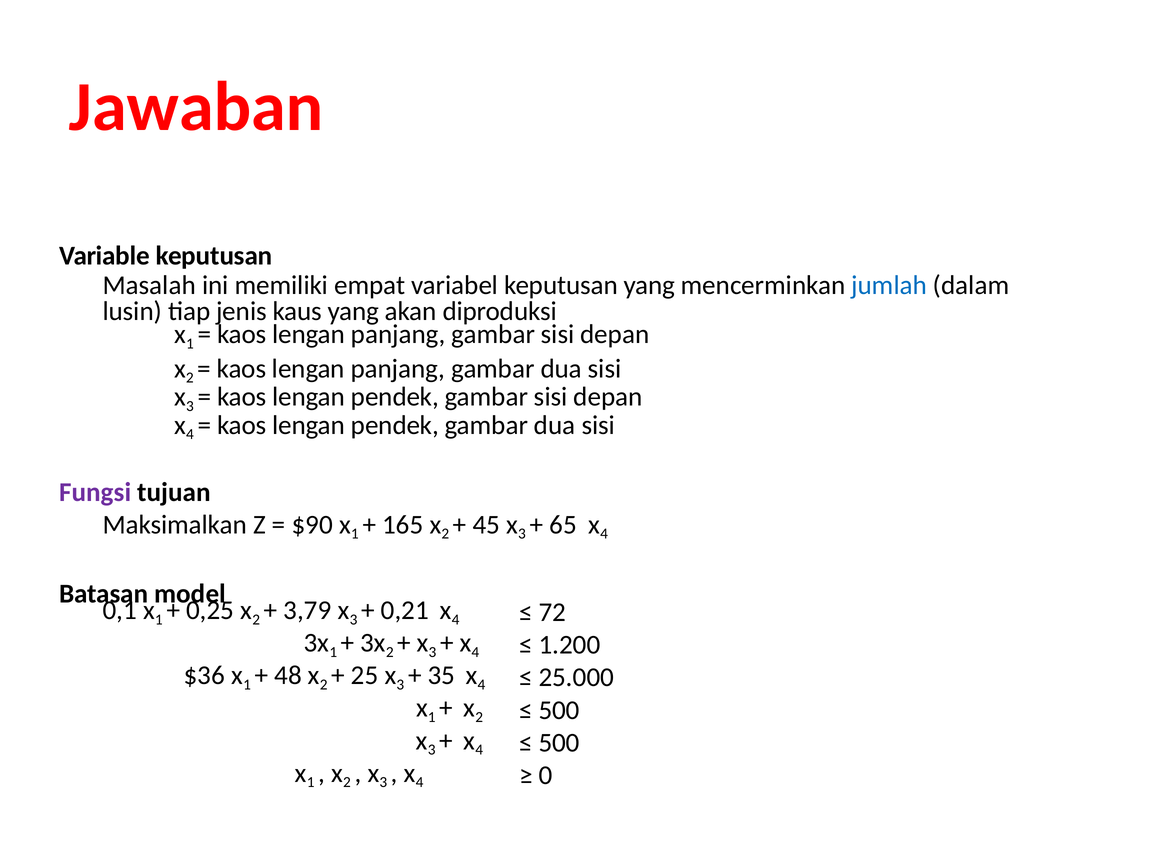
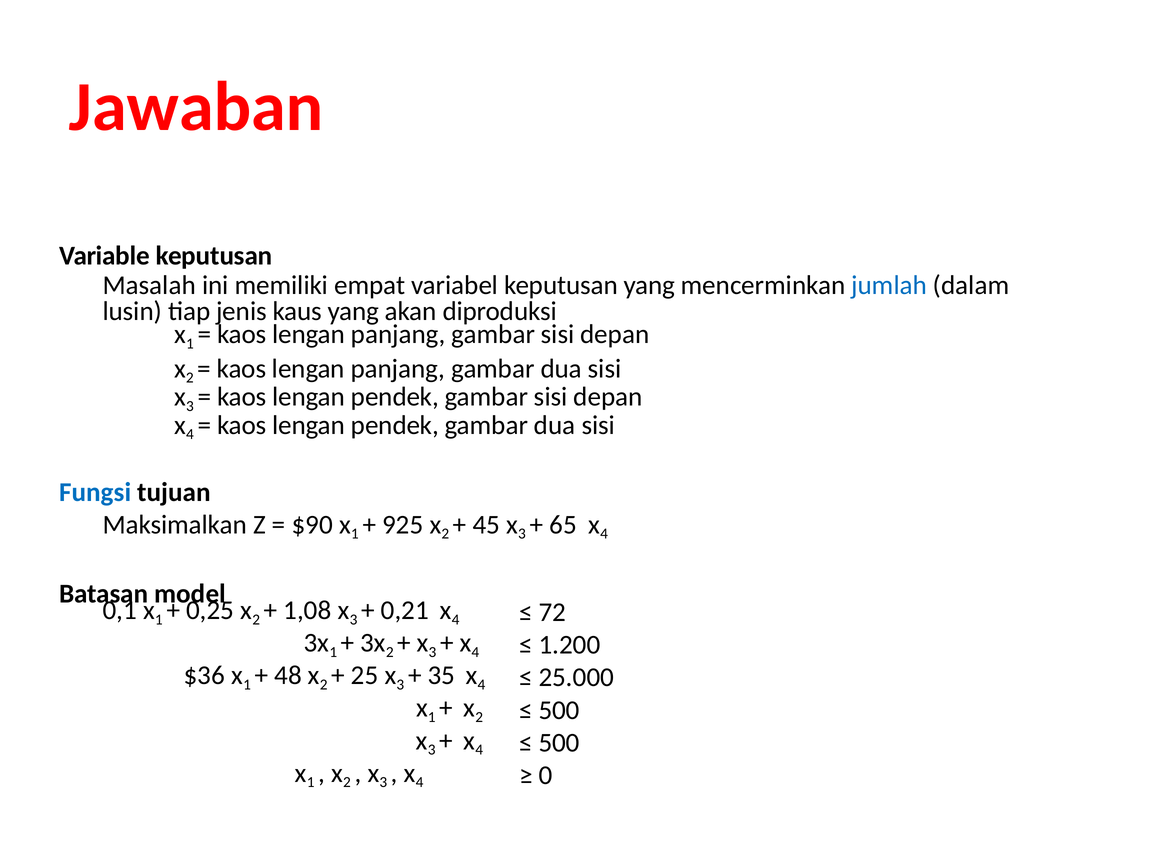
Fungsi colour: purple -> blue (95, 492)
165: 165 -> 925 (403, 524)
3,79: 3,79 -> 1,08 (307, 610)
